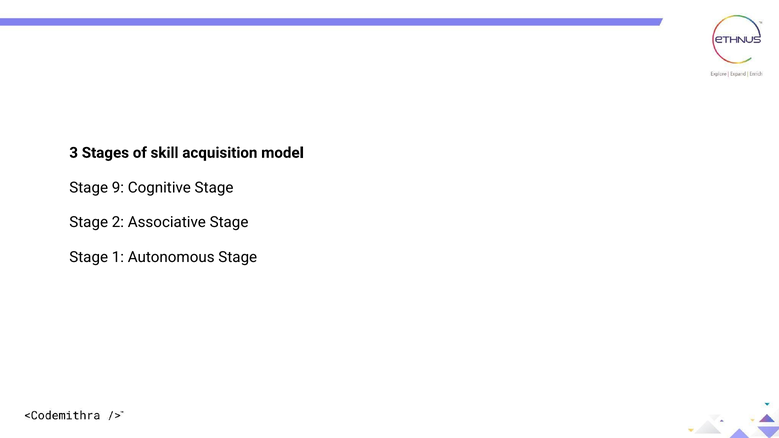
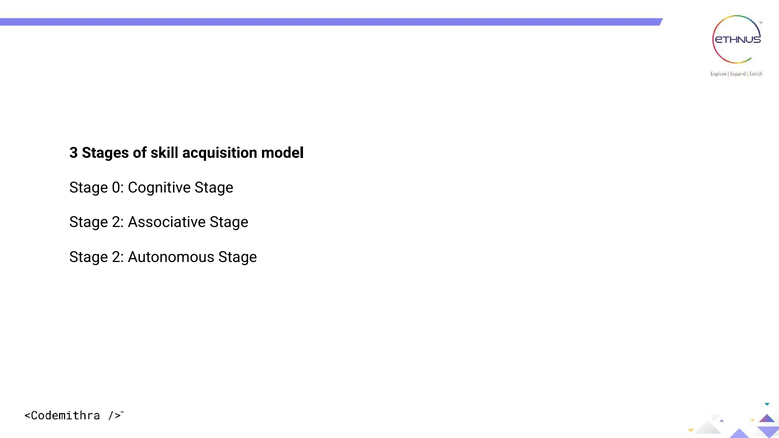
9: 9 -> 0 (118, 188)
1: 1 -> 2 (118, 257)
